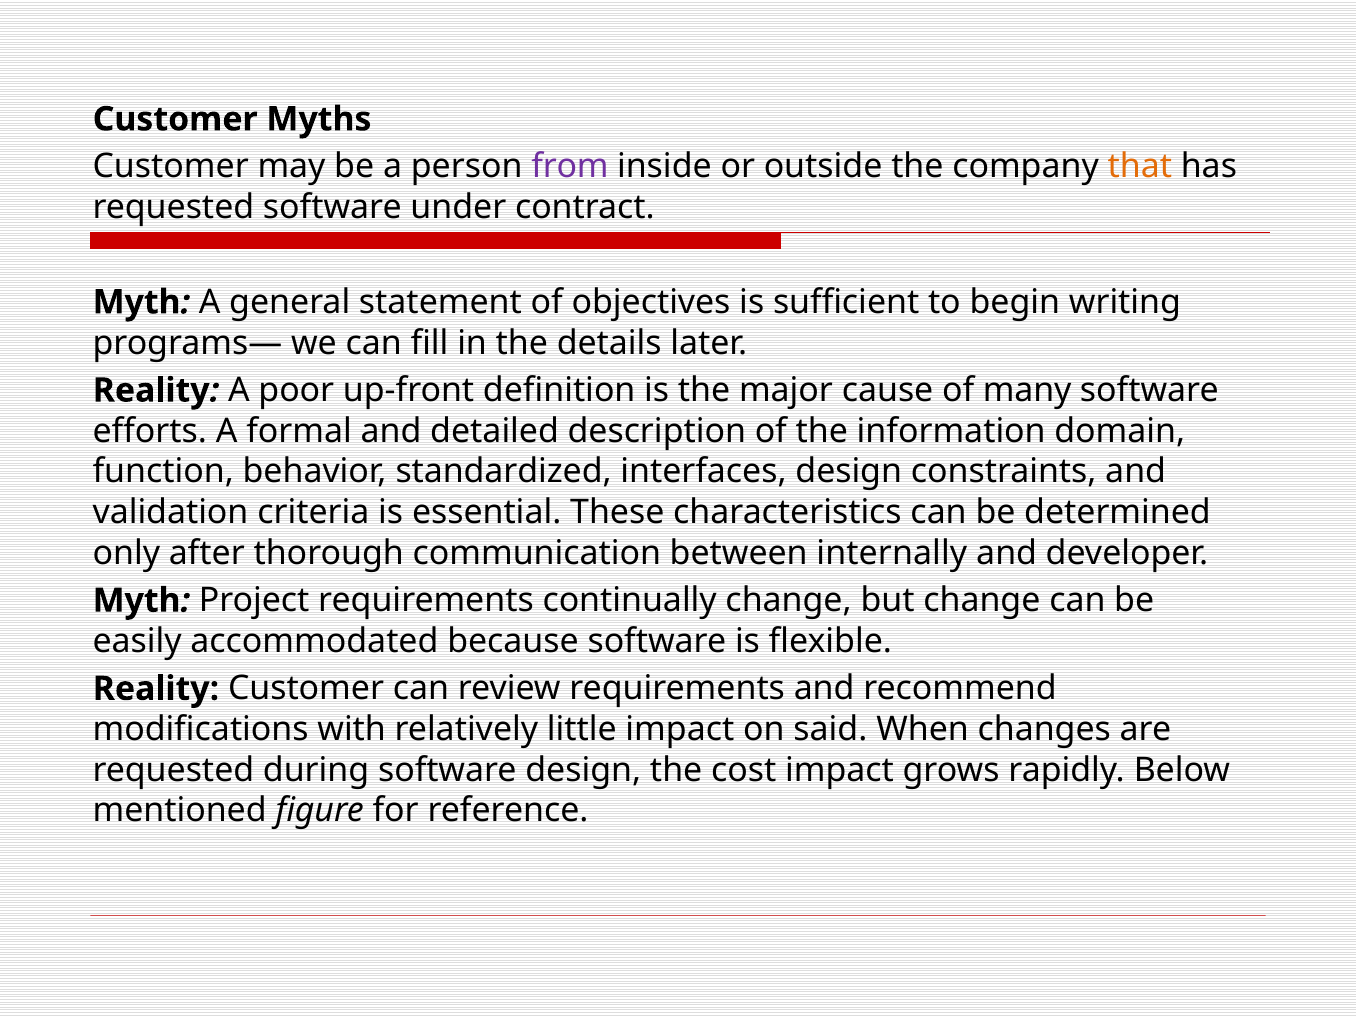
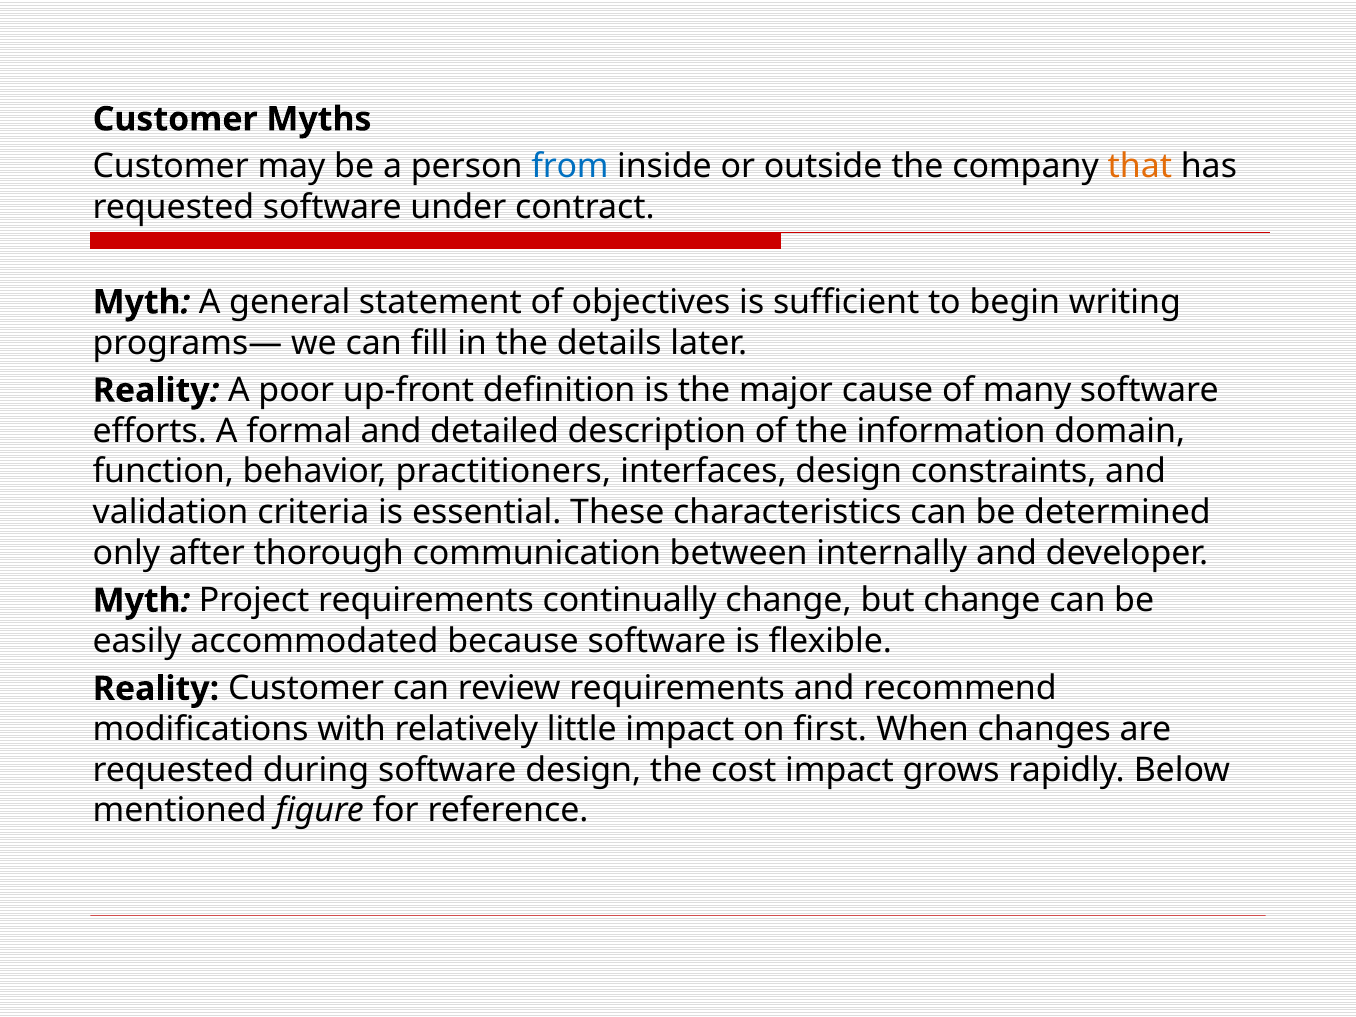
from colour: purple -> blue (570, 167)
standardized: standardized -> practitioners (503, 472)
said: said -> first (830, 729)
